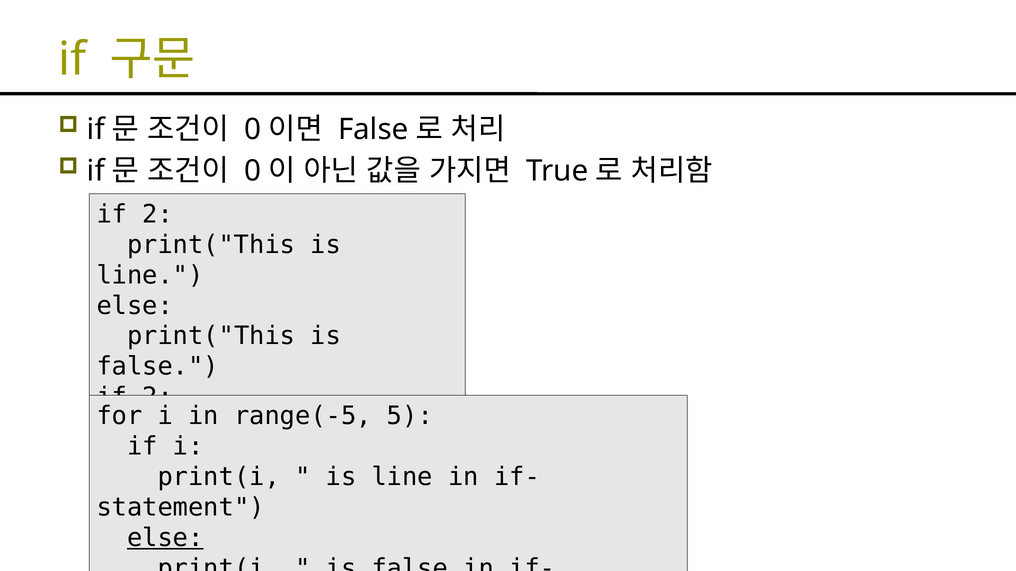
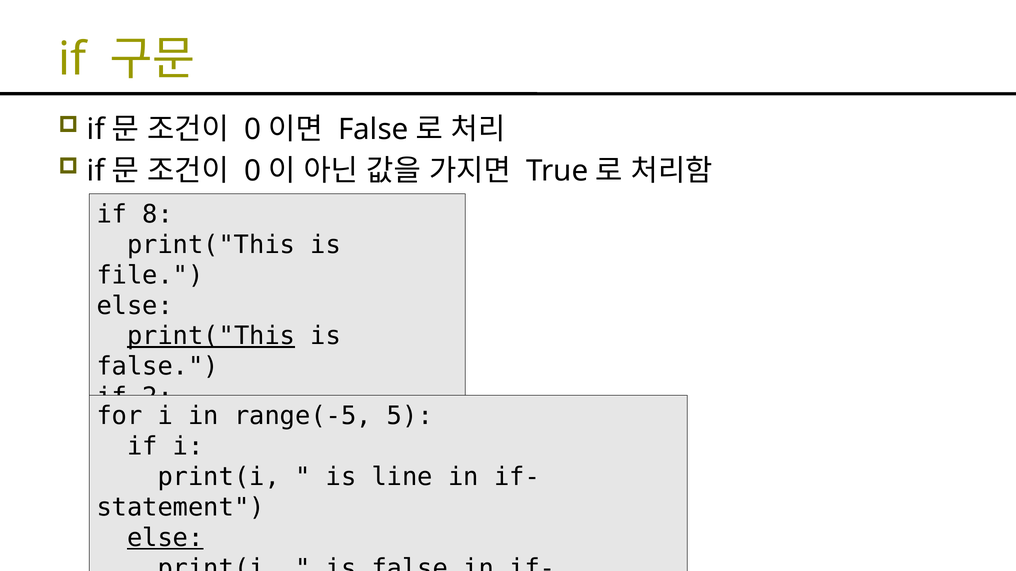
2: 2 -> 8 (158, 214)
line: line -> file (150, 275)
print("This underline: none -> present (211, 336)
